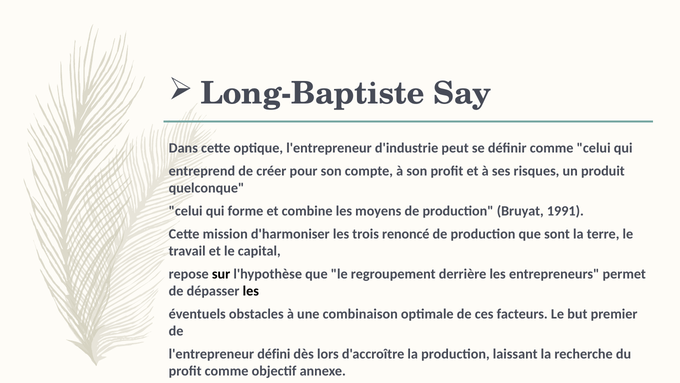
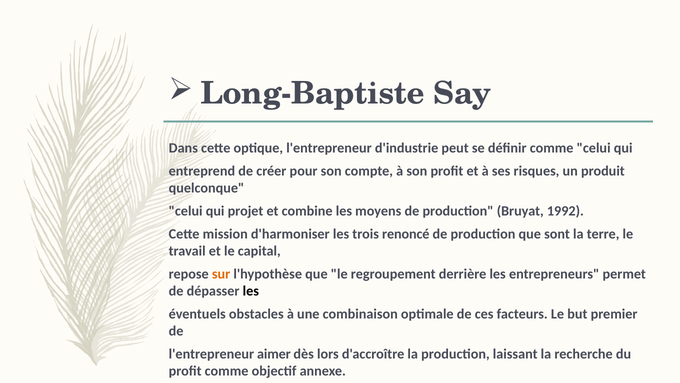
forme: forme -> projet (246, 211)
1991: 1991 -> 1992 (565, 211)
sur colour: black -> orange (221, 274)
défini: défini -> aimer (274, 353)
